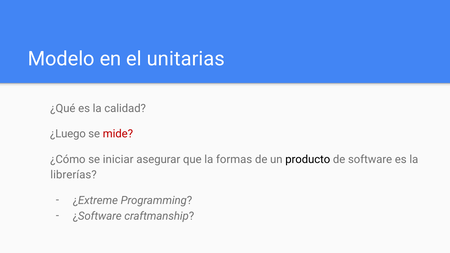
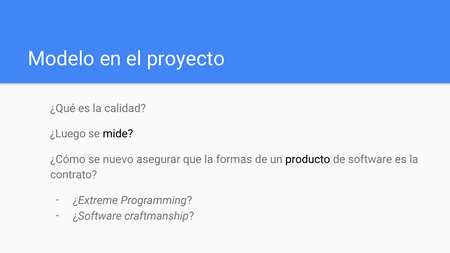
unitarias: unitarias -> proyecto (186, 59)
mide colour: red -> black (118, 134)
iniciar: iniciar -> nuevo (118, 160)
librerías: librerías -> contrato (74, 175)
